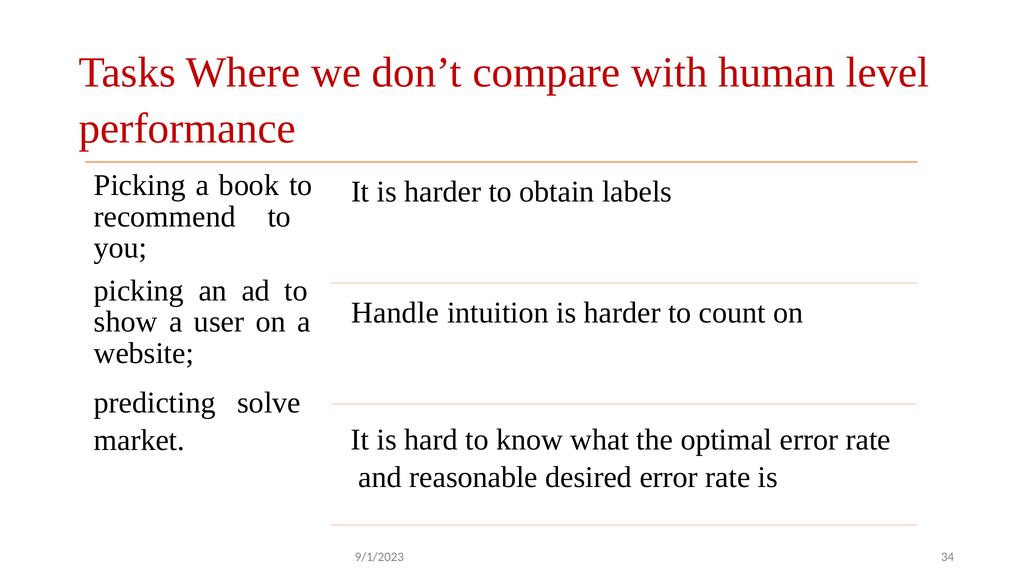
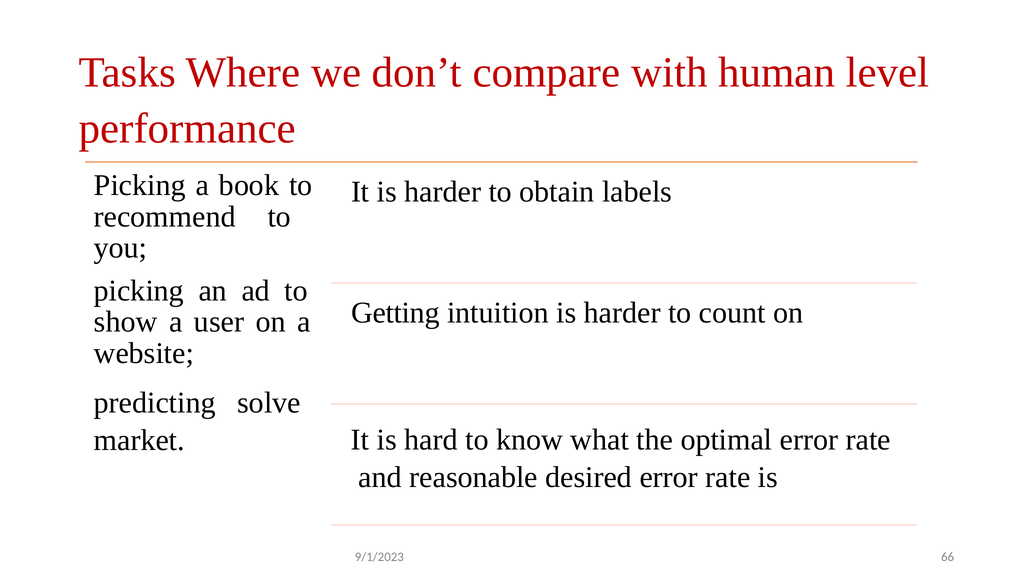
Handle: Handle -> Getting (395, 313)
34: 34 -> 66 (948, 557)
